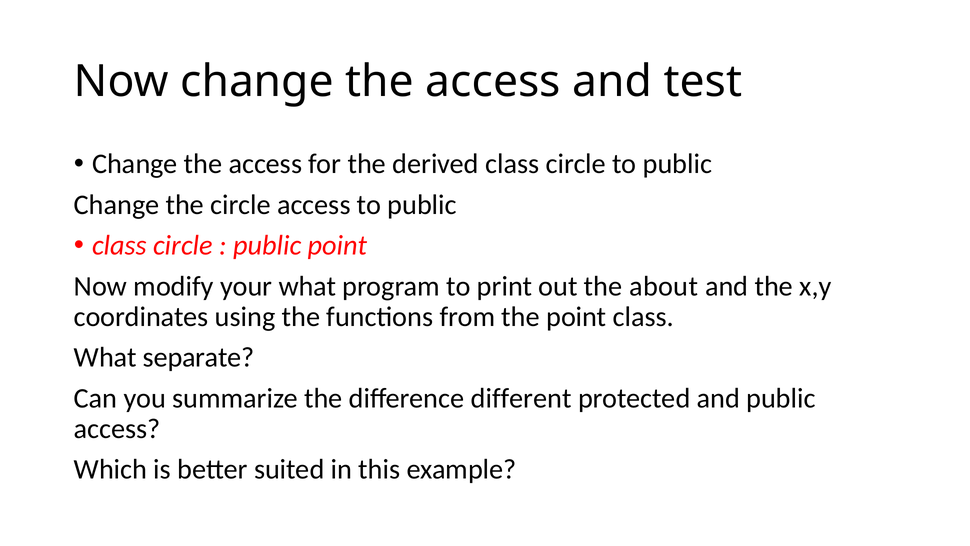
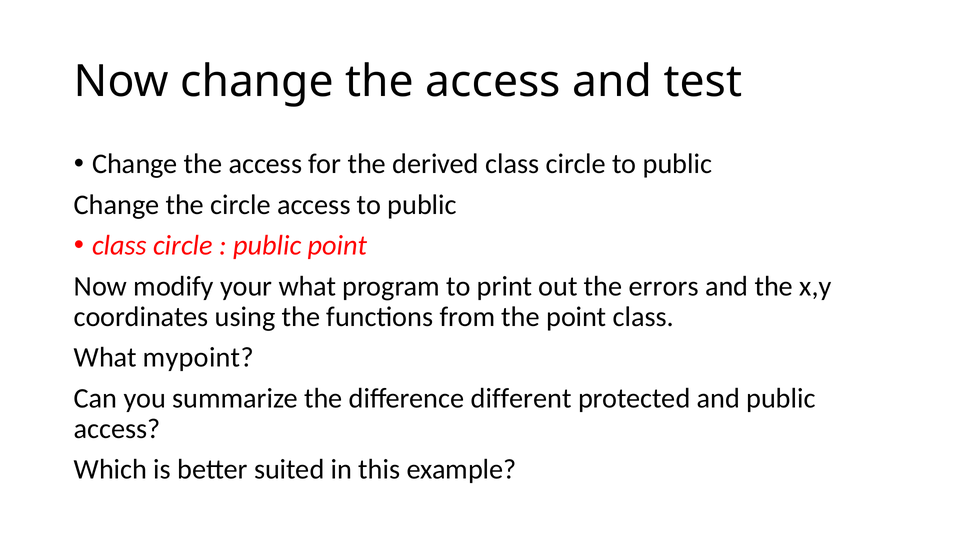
about: about -> errors (664, 286)
separate: separate -> mypoint (198, 357)
